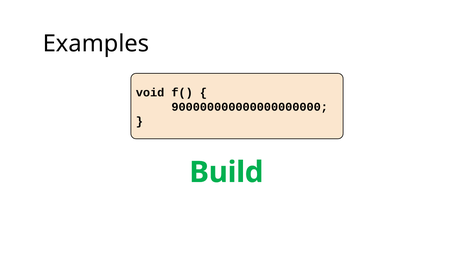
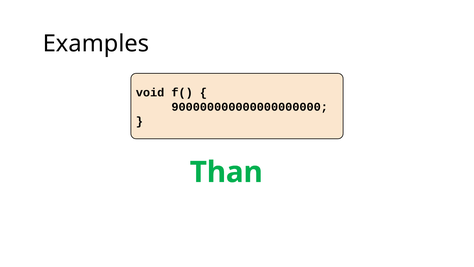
Build: Build -> Than (226, 172)
